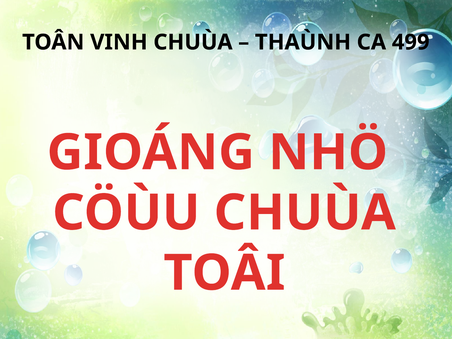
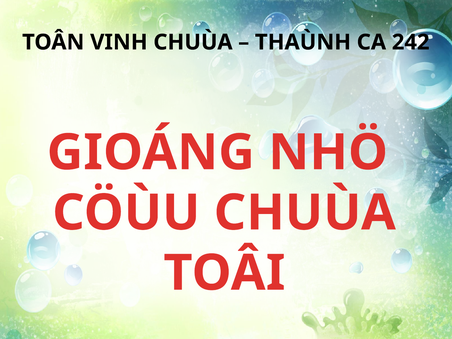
499: 499 -> 242 (411, 42)
